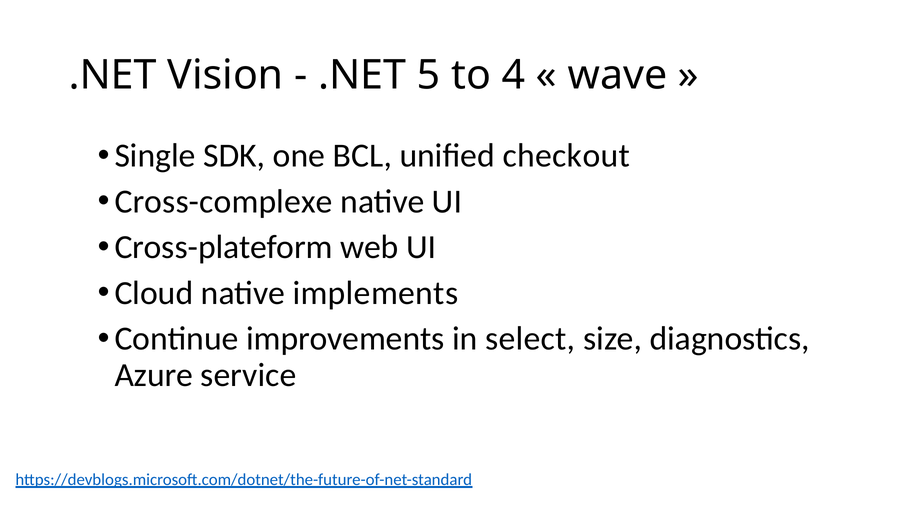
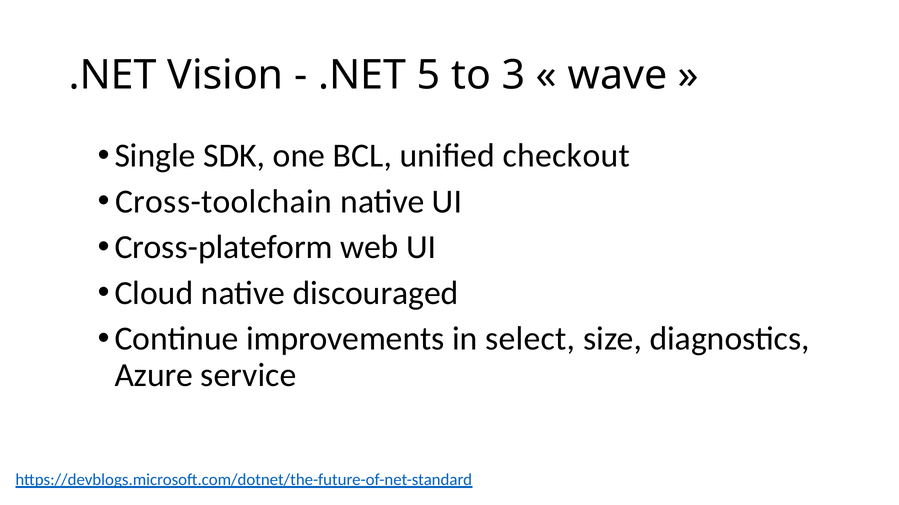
4: 4 -> 3 (513, 76)
Cross-complexe: Cross-complexe -> Cross-toolchain (223, 202)
implements: implements -> discouraged (376, 293)
